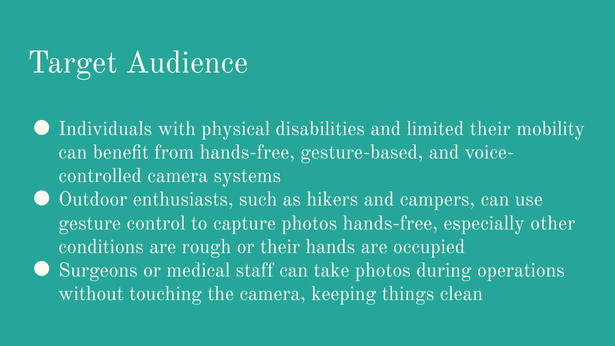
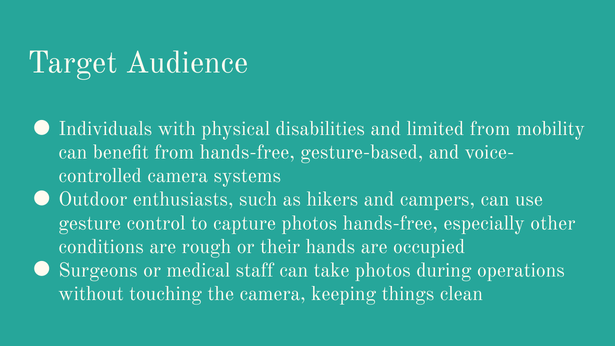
limited their: their -> from (490, 129)
